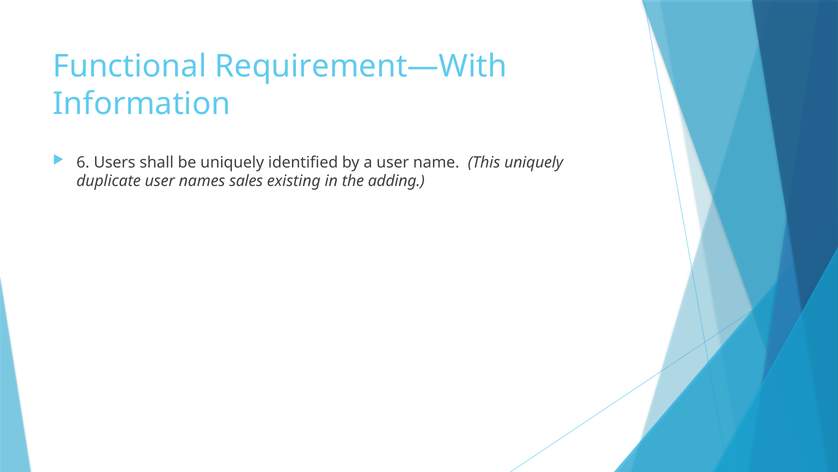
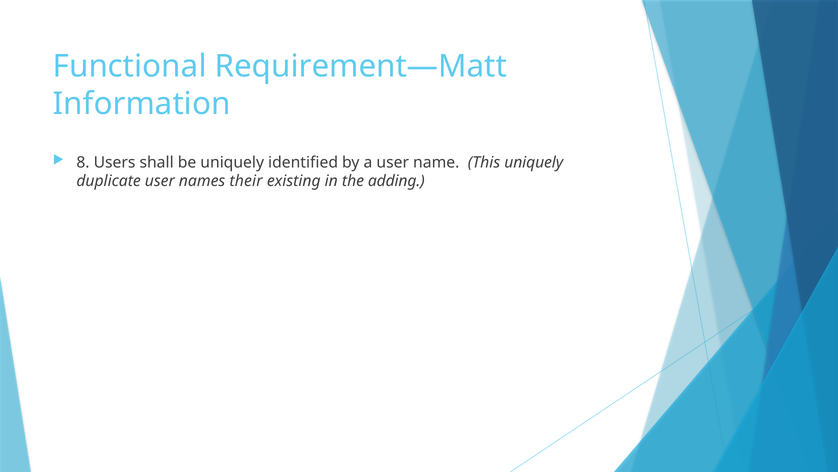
Requirement—With: Requirement—With -> Requirement—Matt (361, 66)
6: 6 -> 8 (83, 162)
sales: sales -> their (246, 181)
